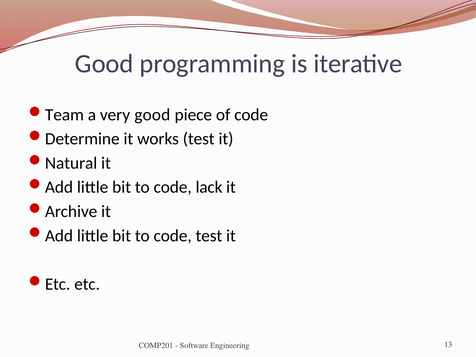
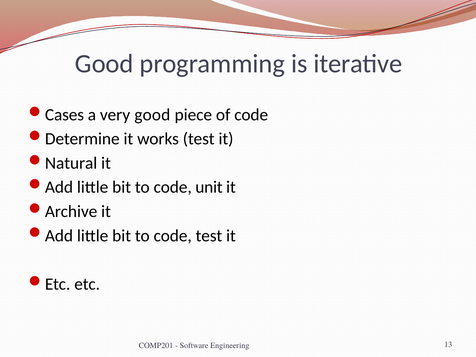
Team: Team -> Cases (64, 115)
lack: lack -> unit (209, 187)
